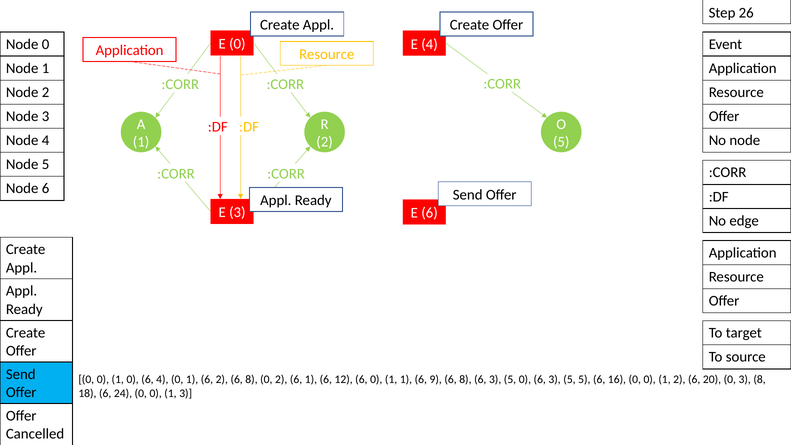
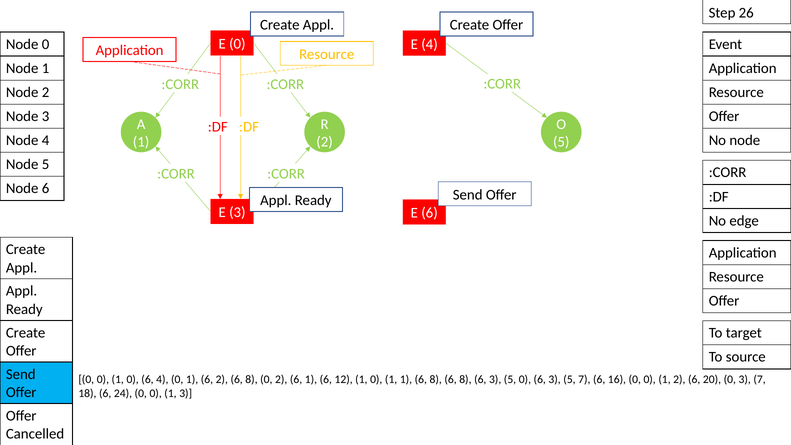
12 6: 6 -> 1 (361, 379)
1 6 9: 9 -> 8 (436, 379)
5 5: 5 -> 7 (584, 379)
3 8: 8 -> 7 (760, 379)
